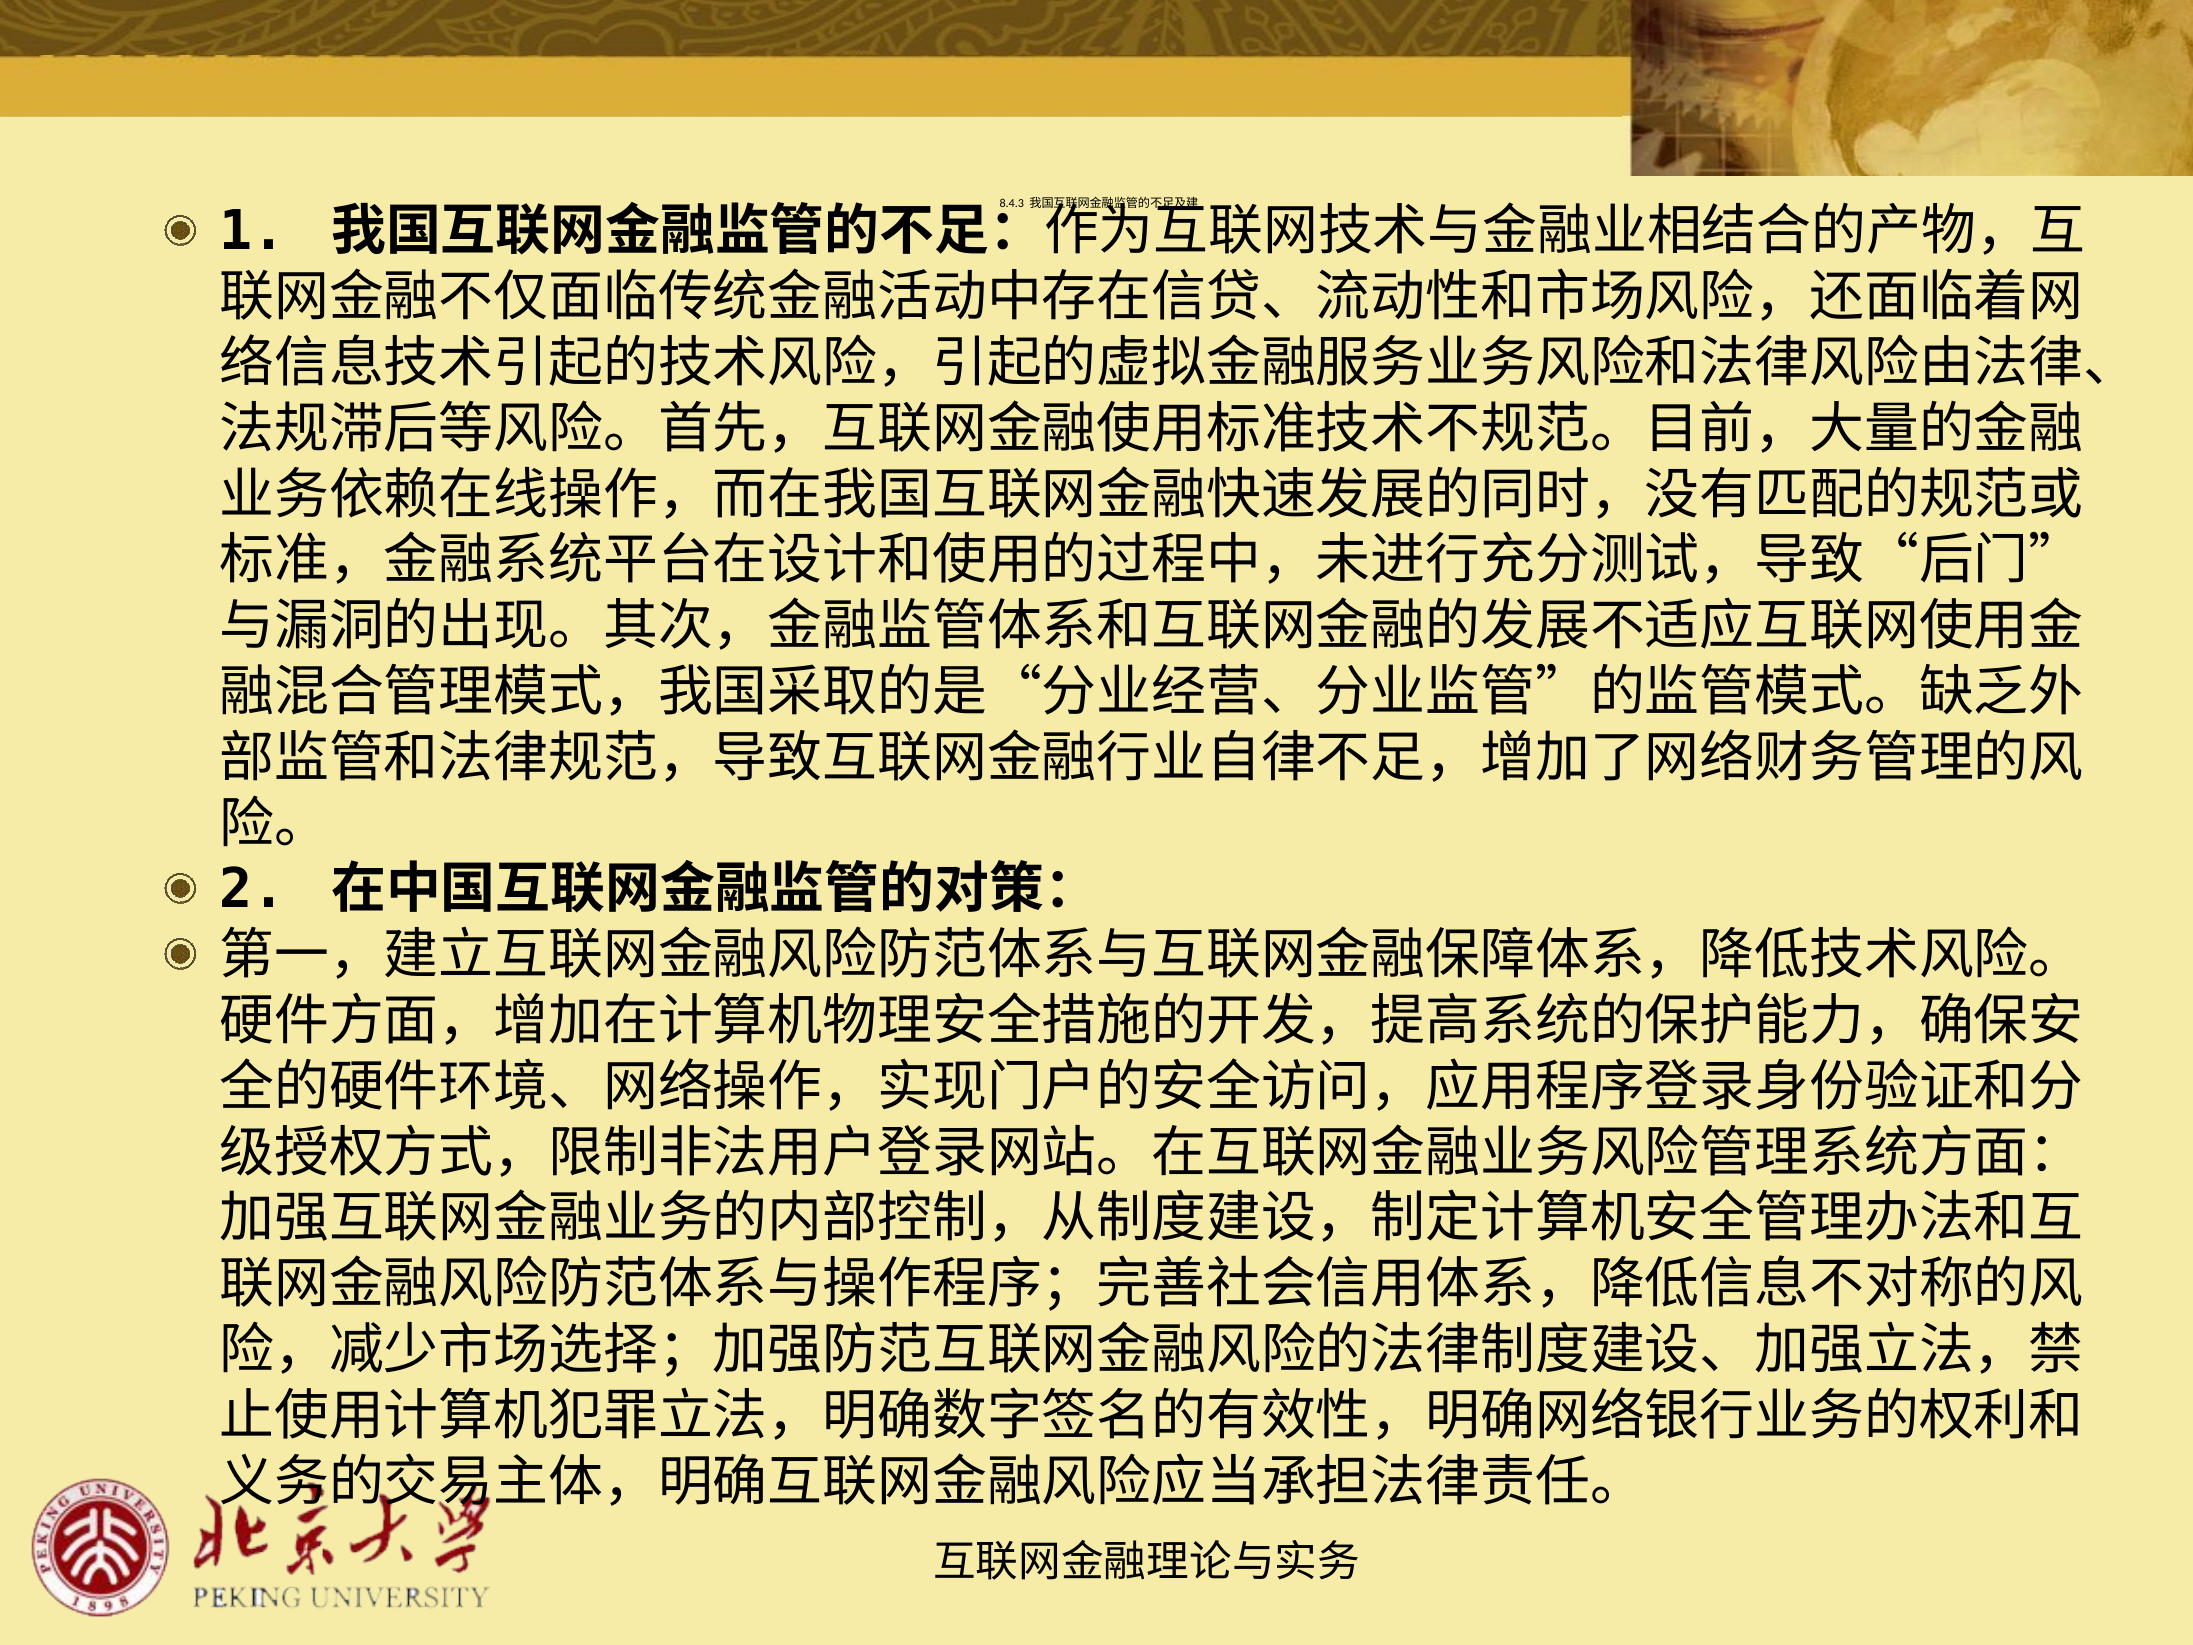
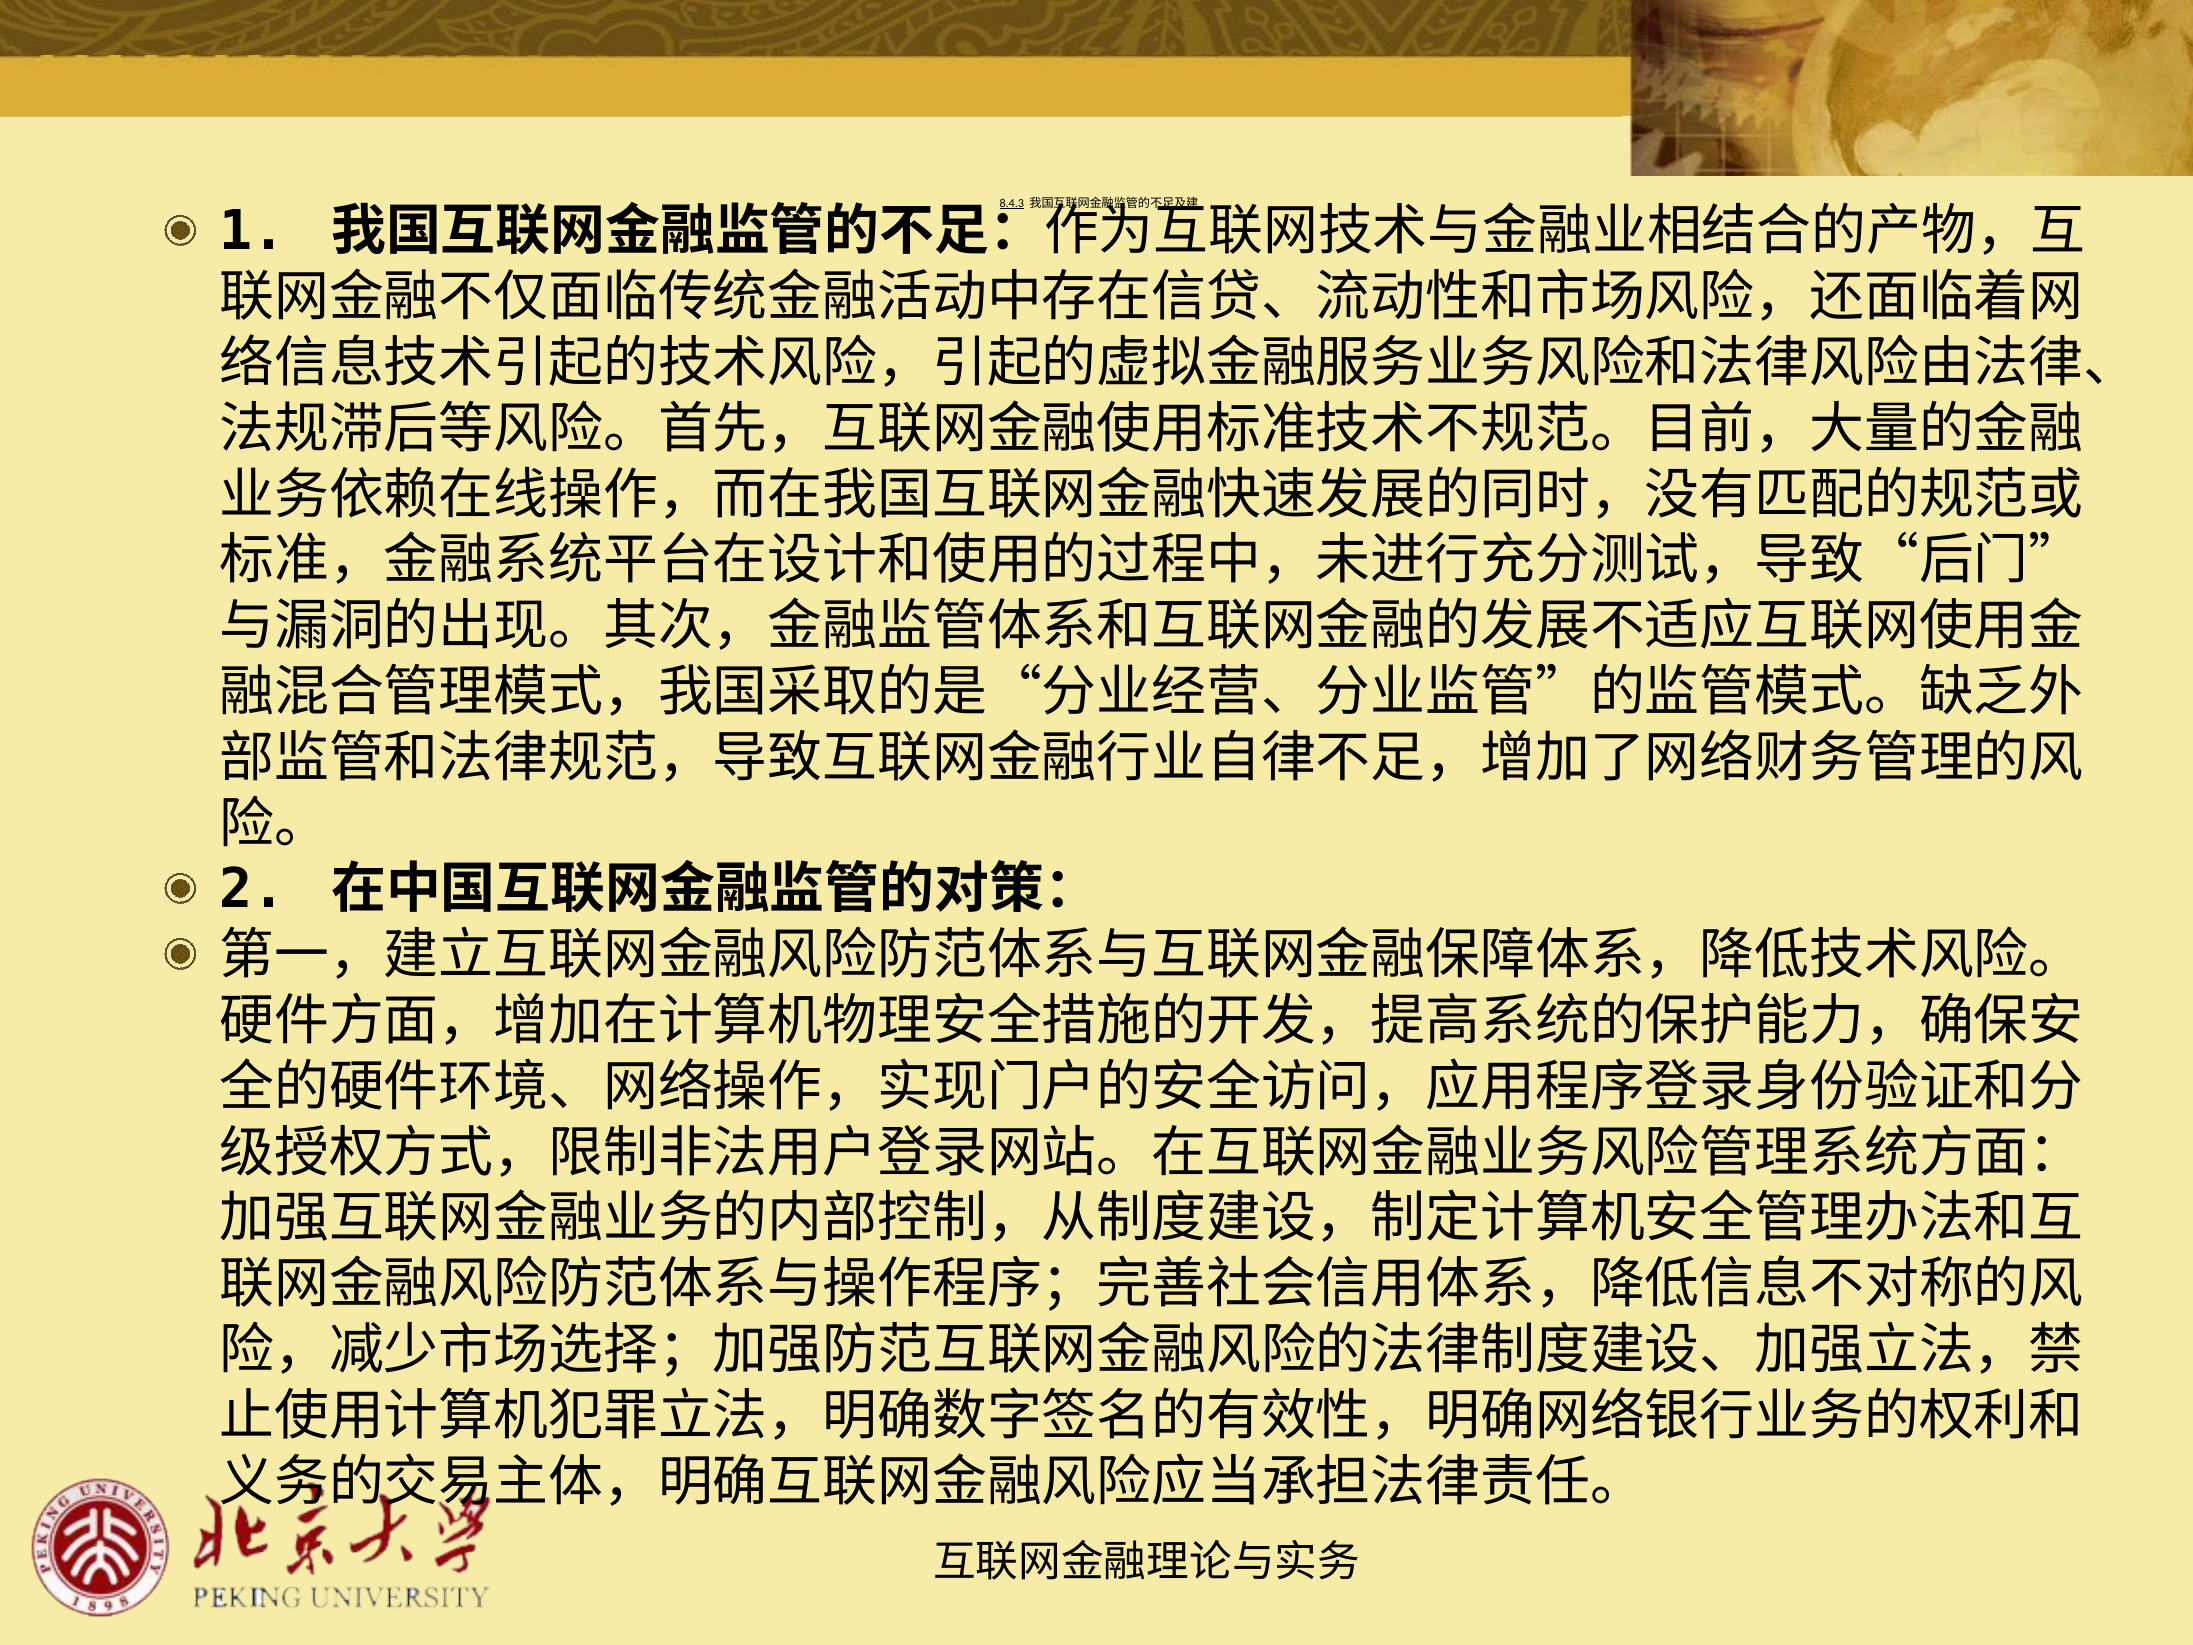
8.4.3 underline: none -> present (1012, 203)
